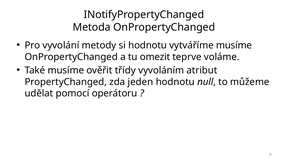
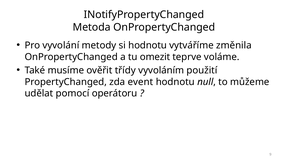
vytváříme musíme: musíme -> změnila (234, 45)
atribut: atribut -> použití (202, 70)
jeden: jeden -> event (140, 82)
